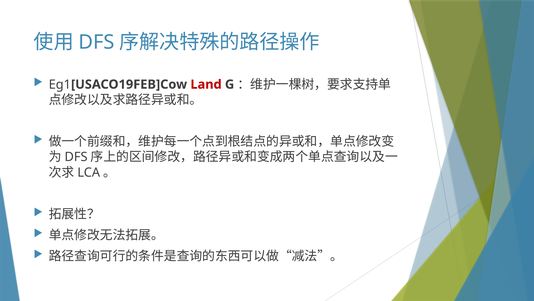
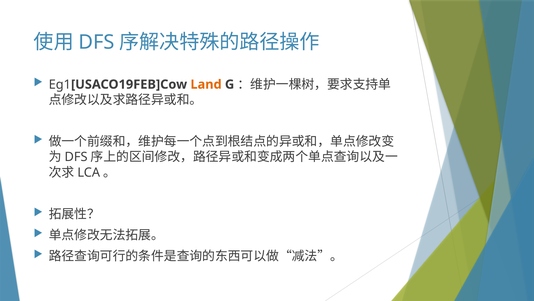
Land colour: red -> orange (206, 84)
